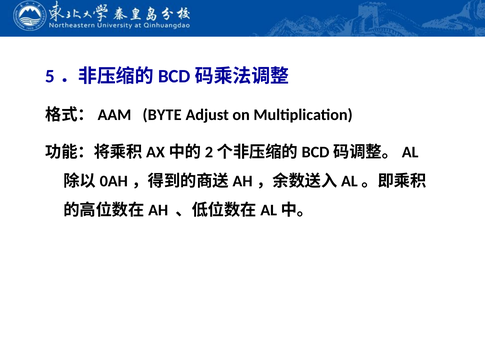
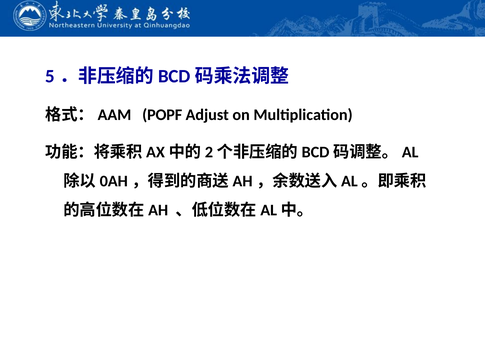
BYTE: BYTE -> POPF (162, 115)
